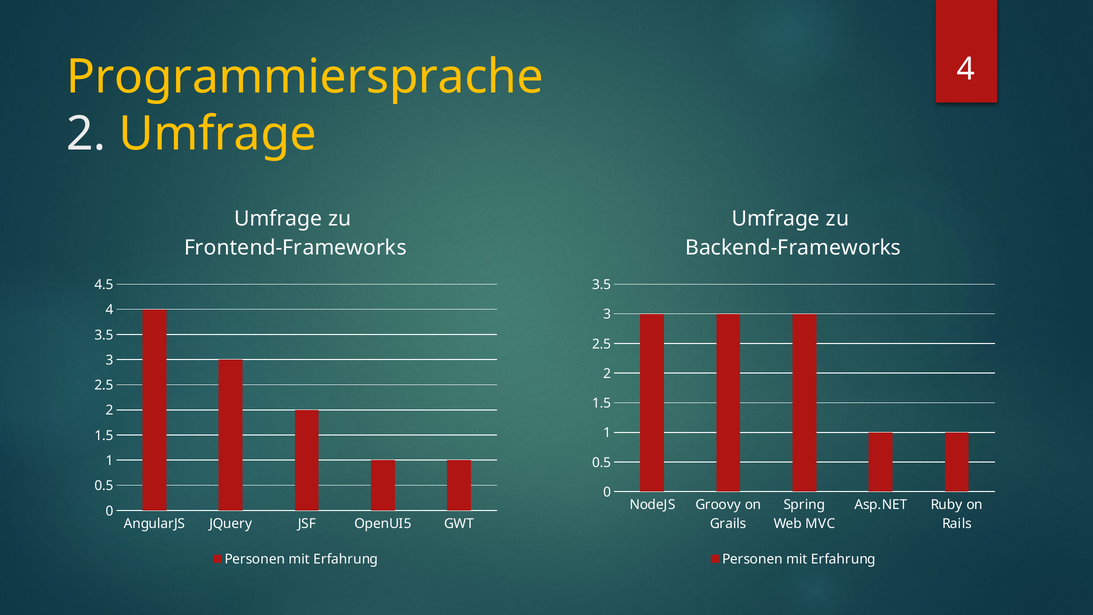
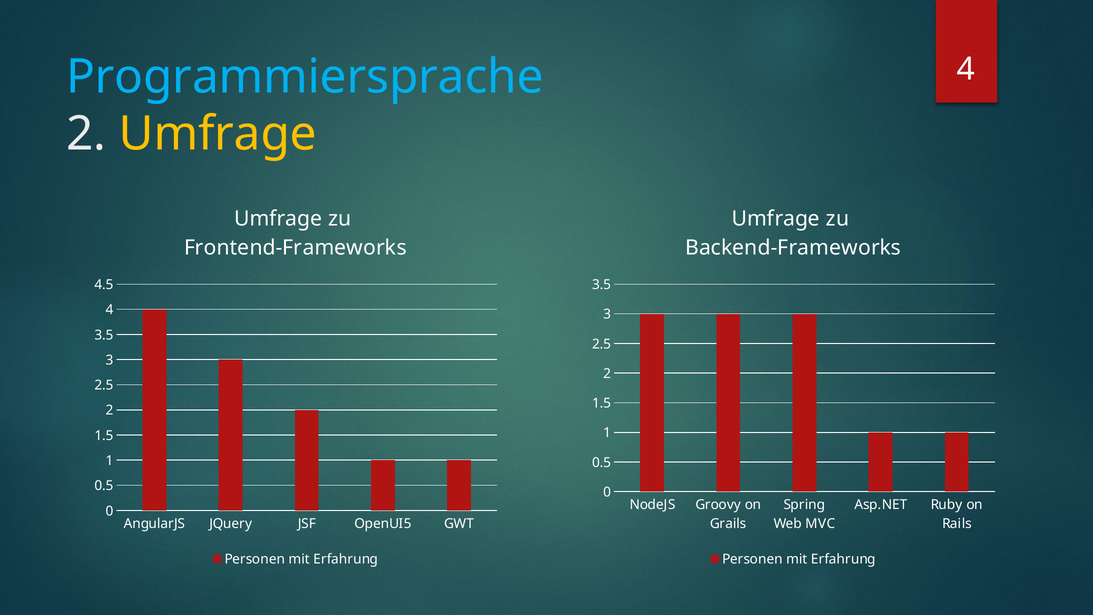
Programmiersprache colour: yellow -> light blue (305, 77)
